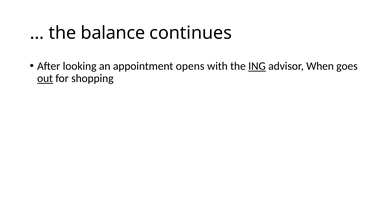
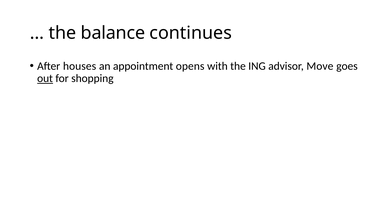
looking: looking -> houses (80, 66)
ING underline: present -> none (257, 66)
When: When -> Move (320, 66)
